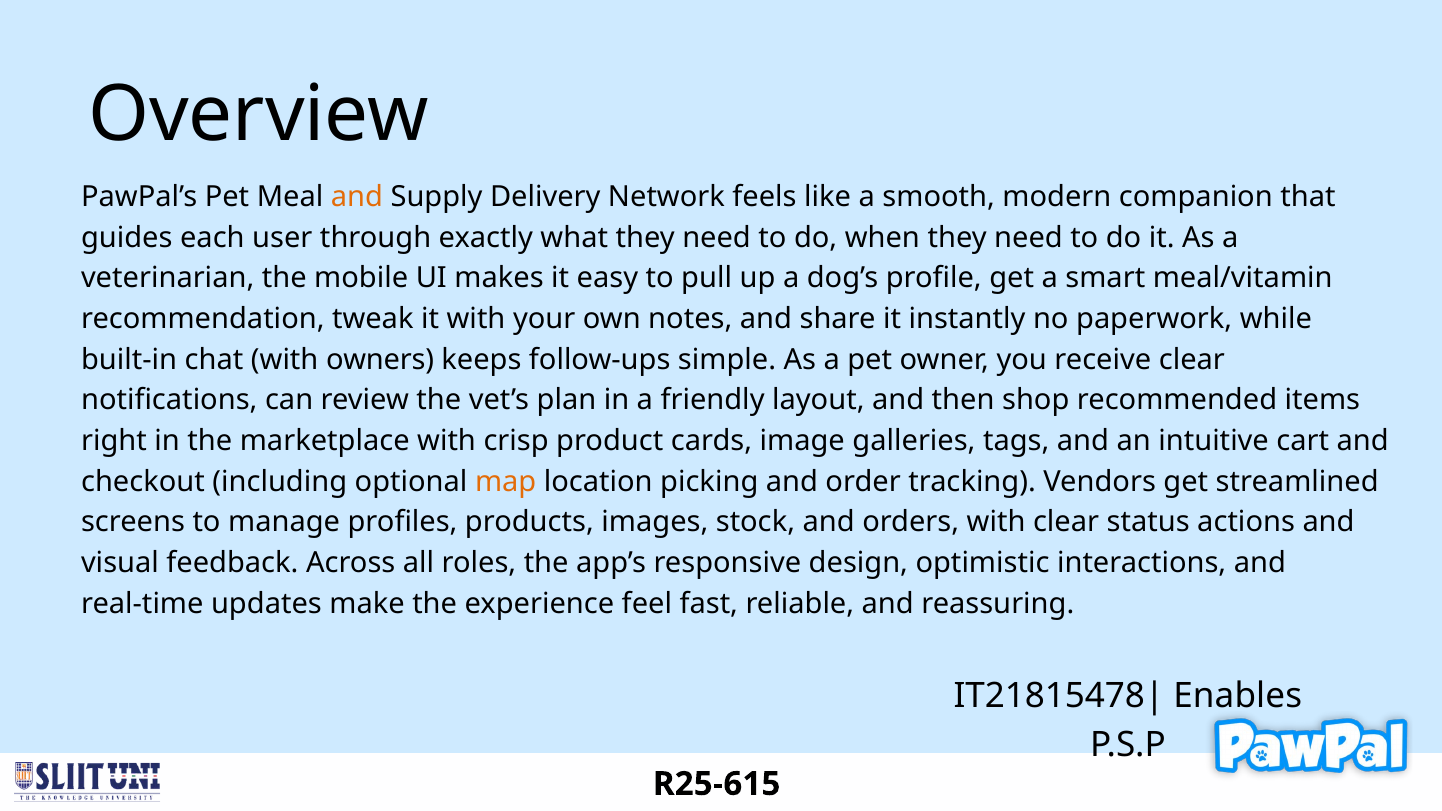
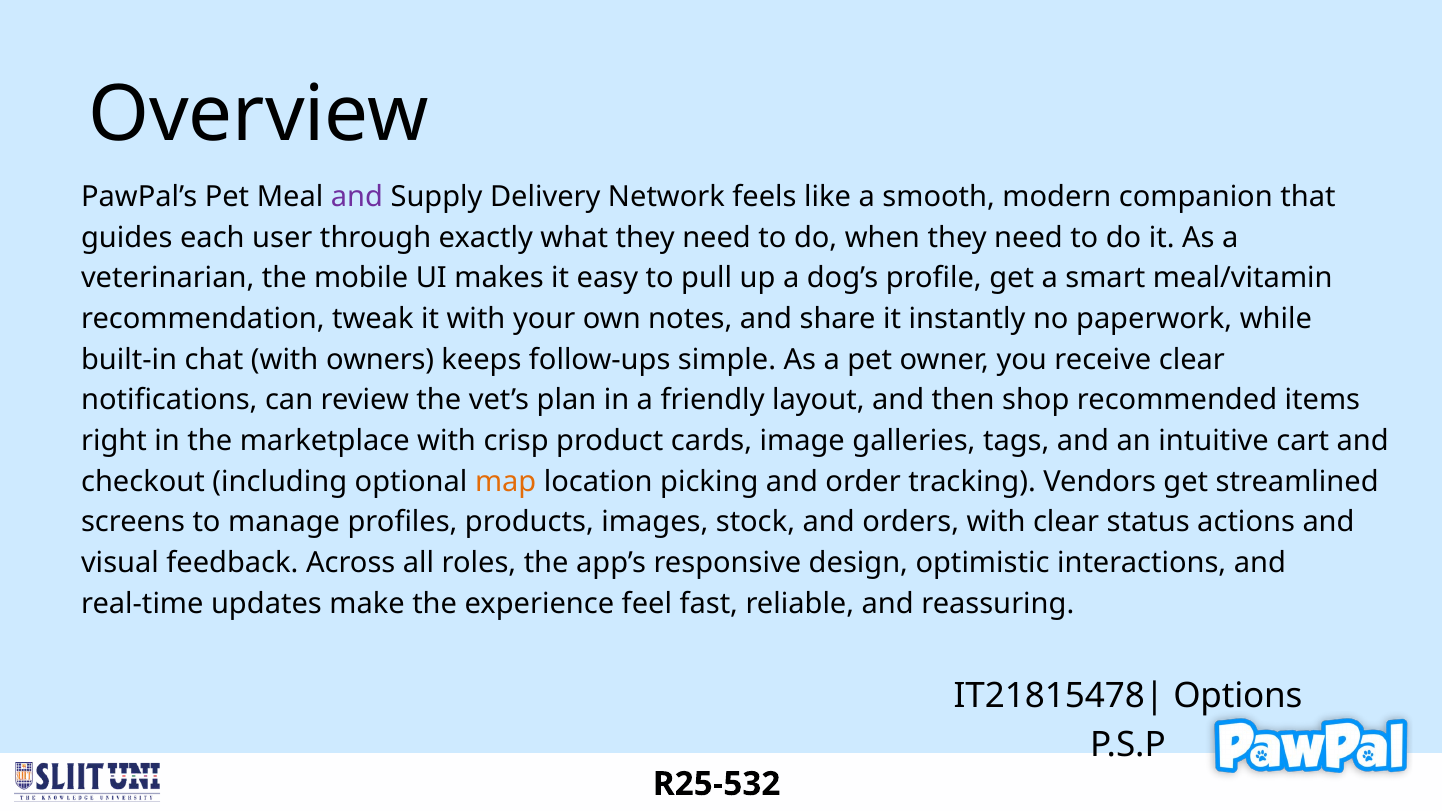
and colour: orange -> purple (357, 197)
Enables: Enables -> Options (1238, 696)
R25-615: R25-615 -> R25-532 (717, 784)
